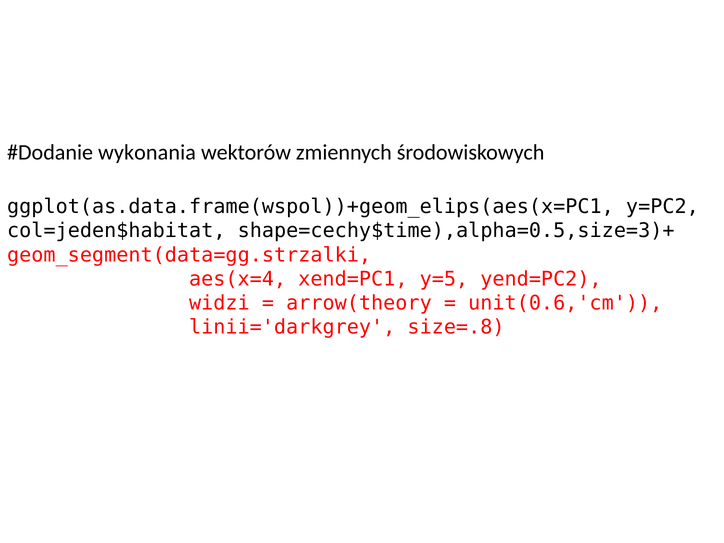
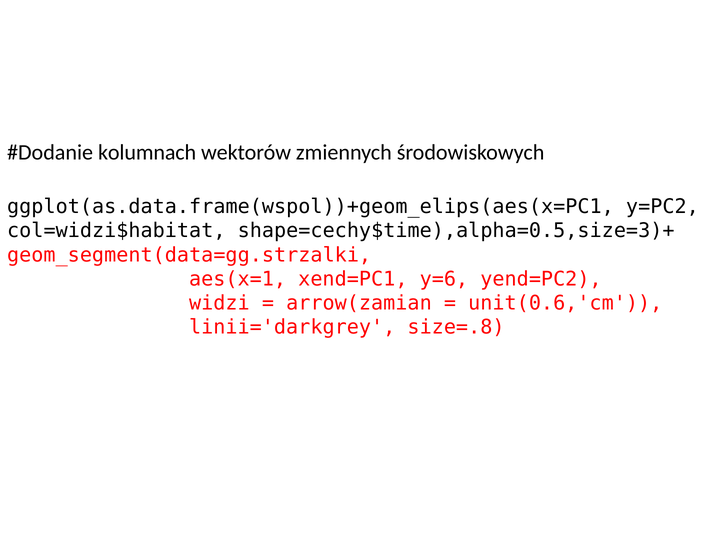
wykonania: wykonania -> kolumnach (147, 152)
col=jeden$habitat: col=jeden$habitat -> col=widzi$habitat (116, 231)
aes(x=4: aes(x=4 -> aes(x=1 (238, 279)
y=5: y=5 -> y=6 (444, 279)
arrow(theory: arrow(theory -> arrow(zamian (359, 303)
